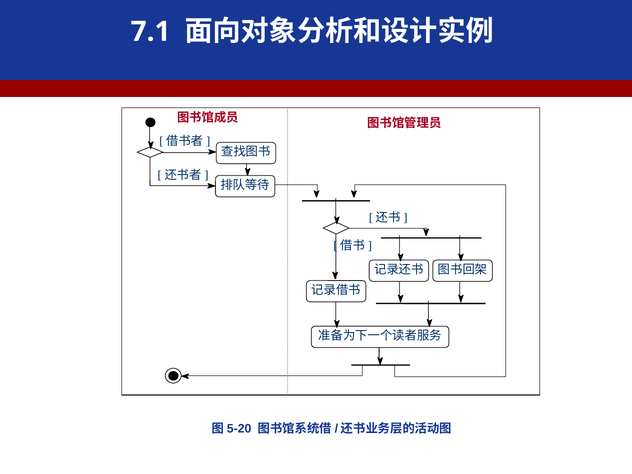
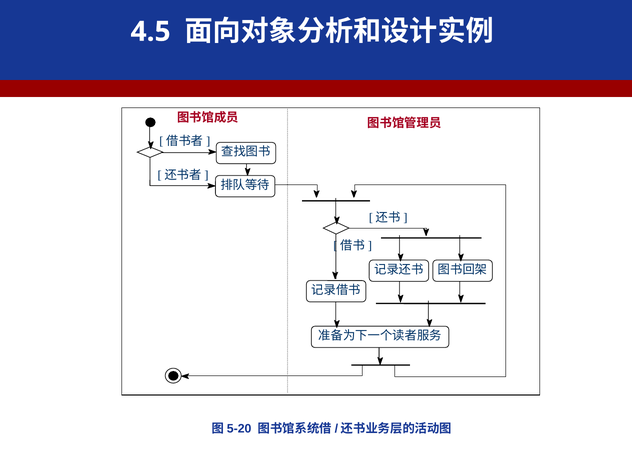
7.1: 7.1 -> 4.5 (151, 32)
